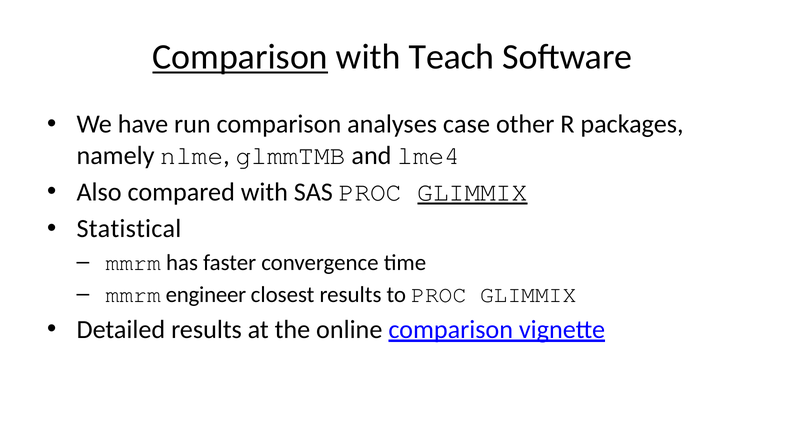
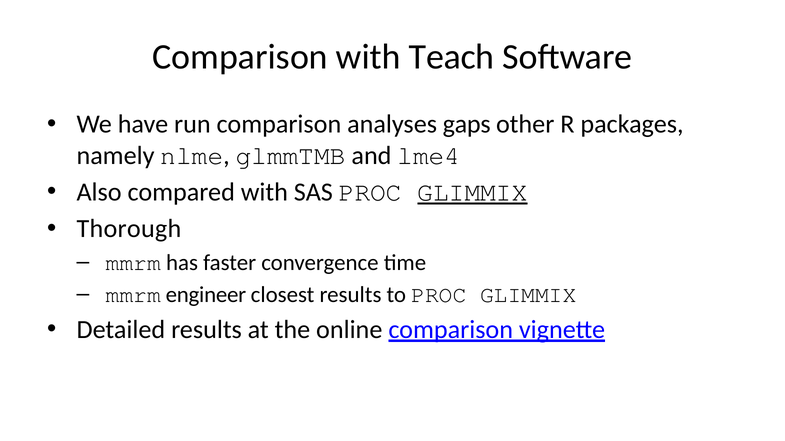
Comparison underline: present -> none (240, 57)
case: case -> gaps (467, 125)
Statistical: Statistical -> Thorough (129, 229)
